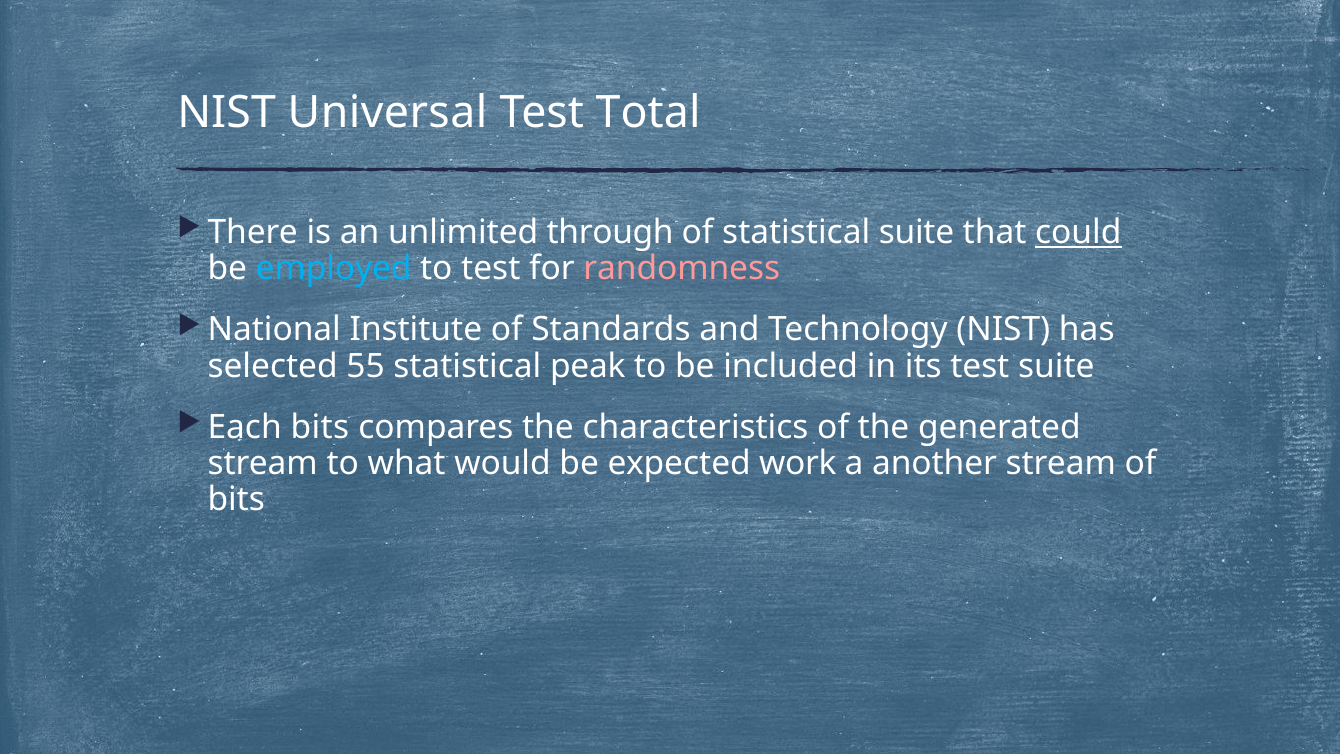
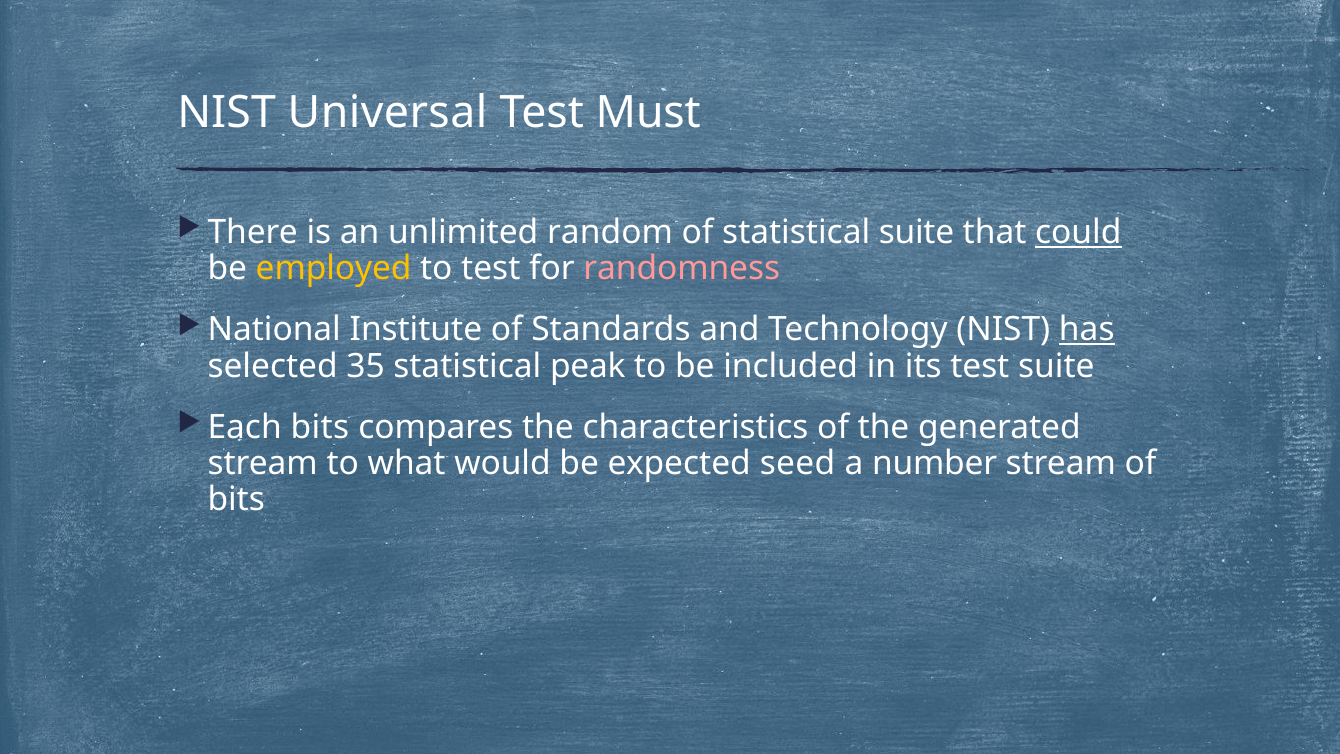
Total: Total -> Must (648, 113)
through: through -> random (610, 232)
employed colour: light blue -> yellow (334, 269)
has underline: none -> present (1087, 330)
55: 55 -> 35 (366, 366)
work: work -> seed (798, 464)
another: another -> number (935, 464)
